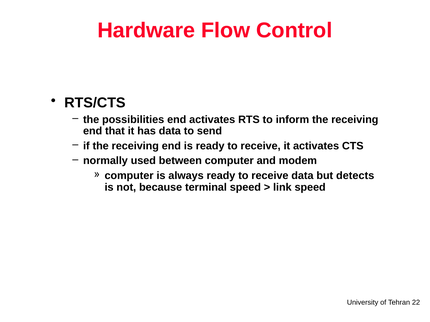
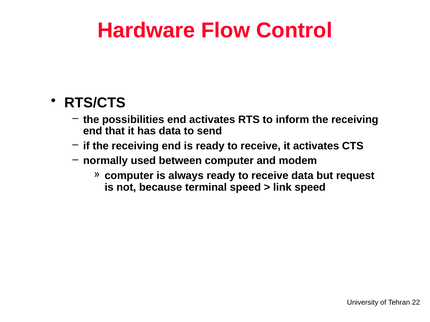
detects: detects -> request (355, 176)
